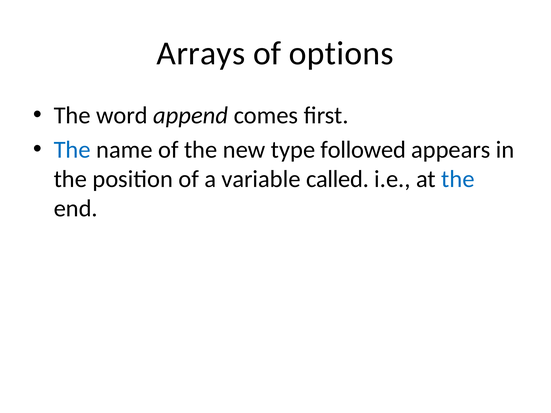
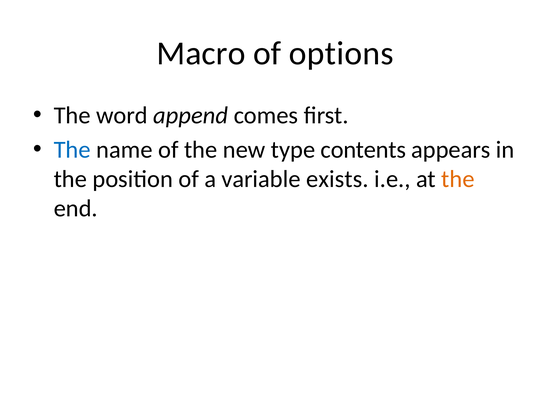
Arrays: Arrays -> Macro (201, 53)
followed: followed -> contents (363, 150)
called: called -> exists (337, 179)
the colour: blue -> orange (458, 179)
